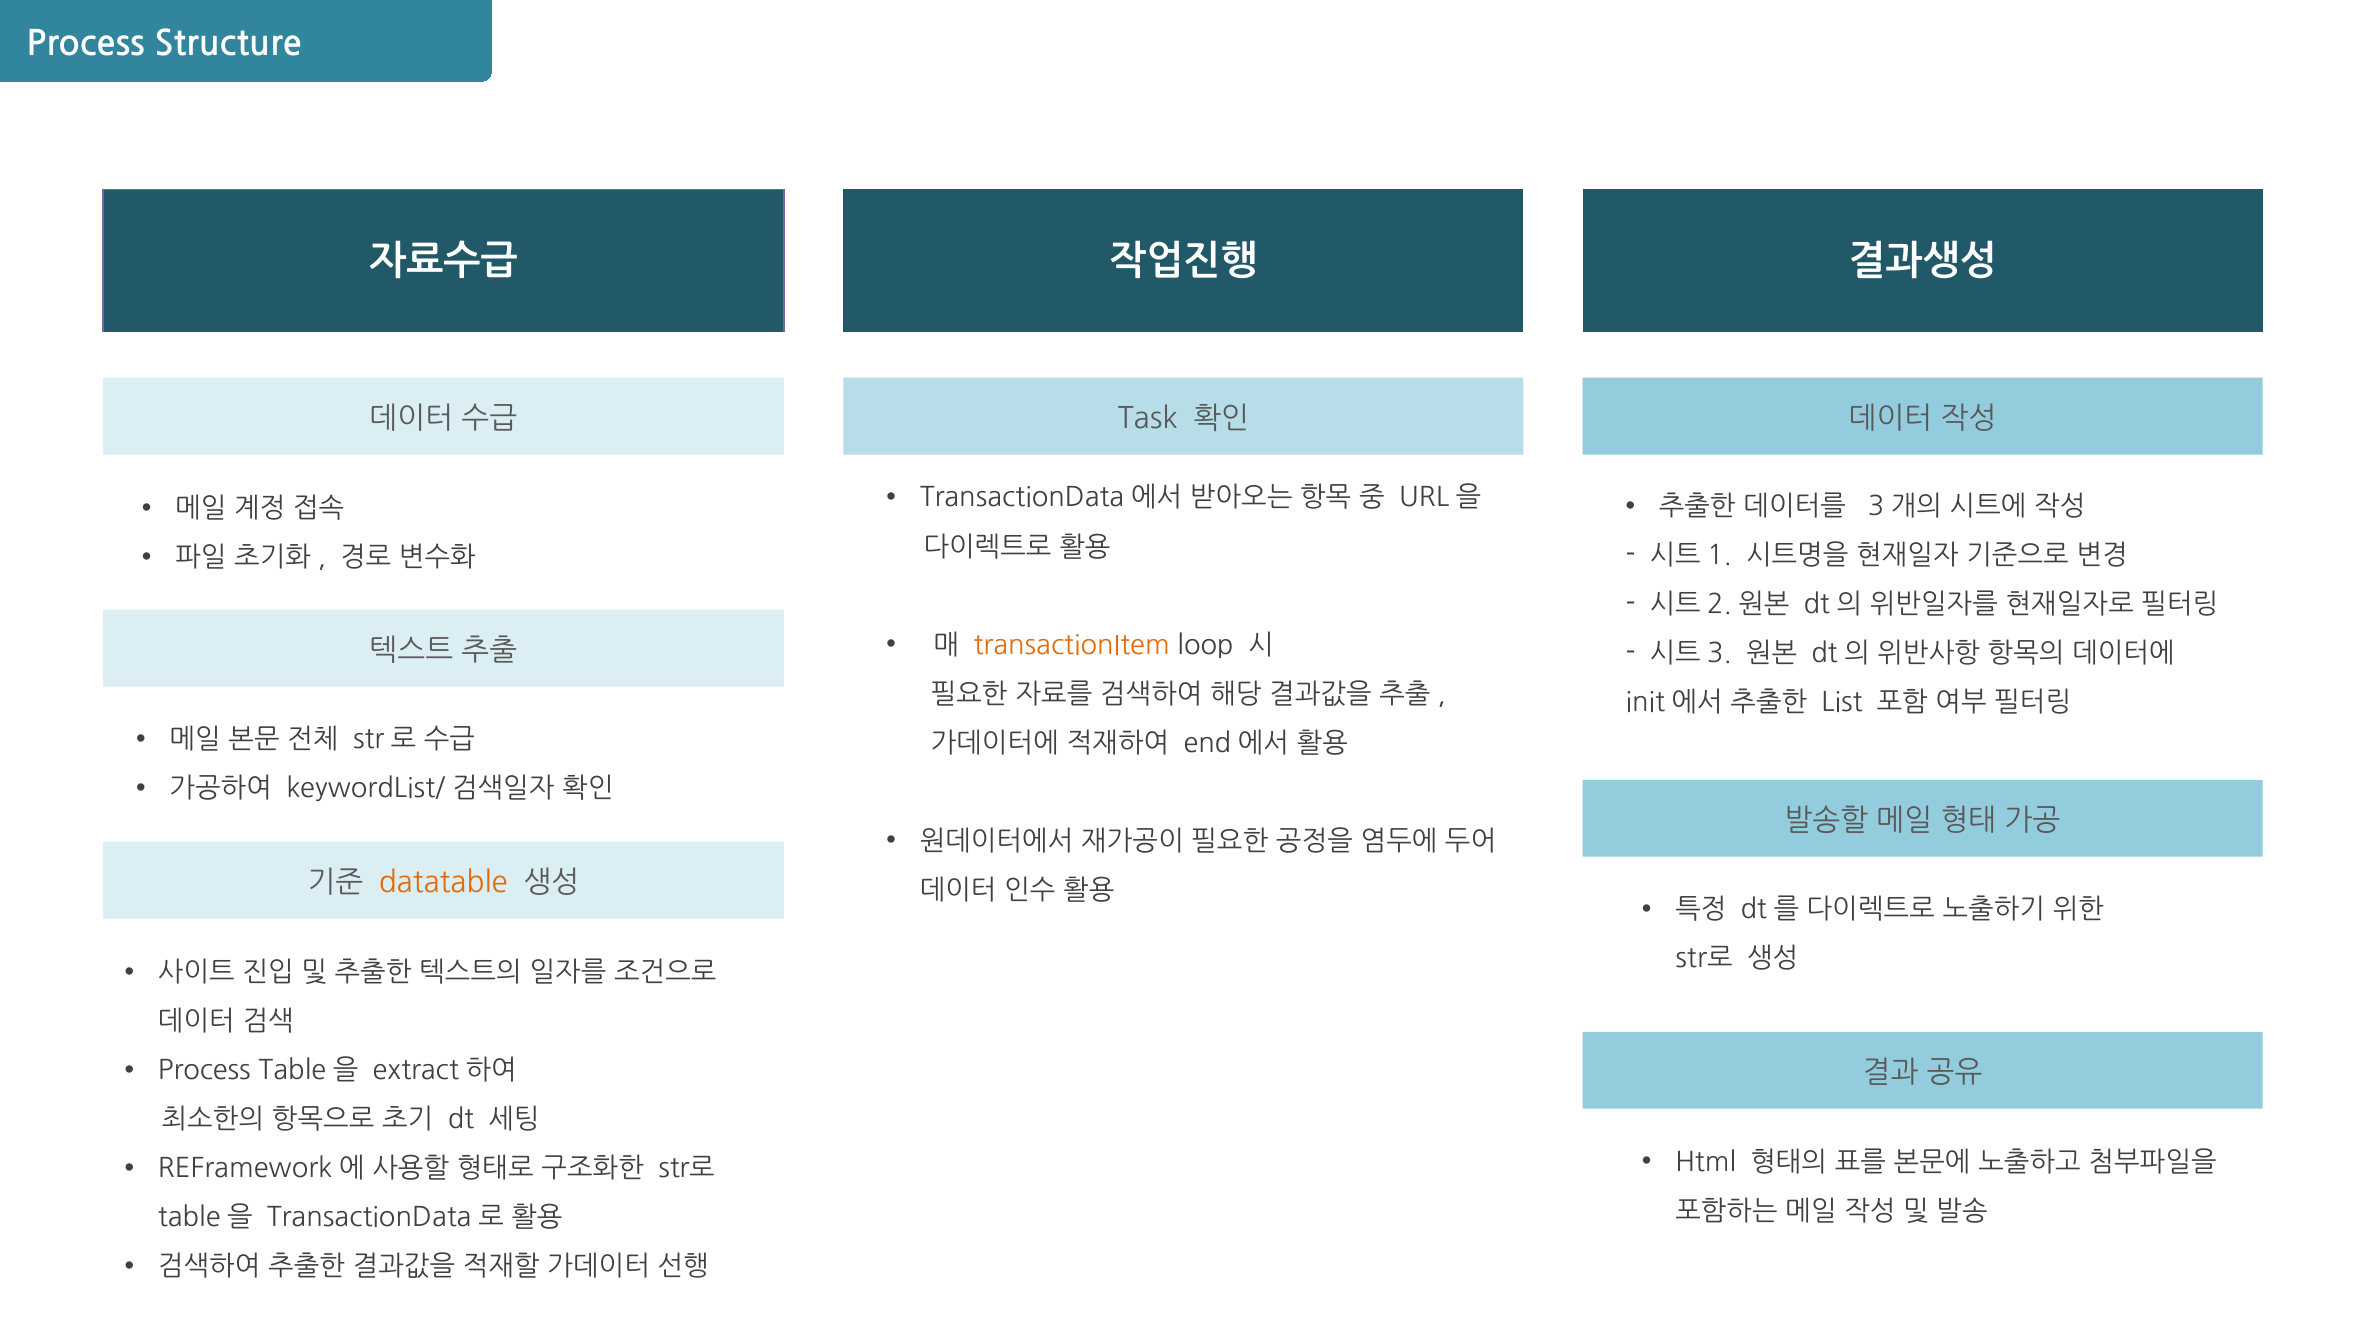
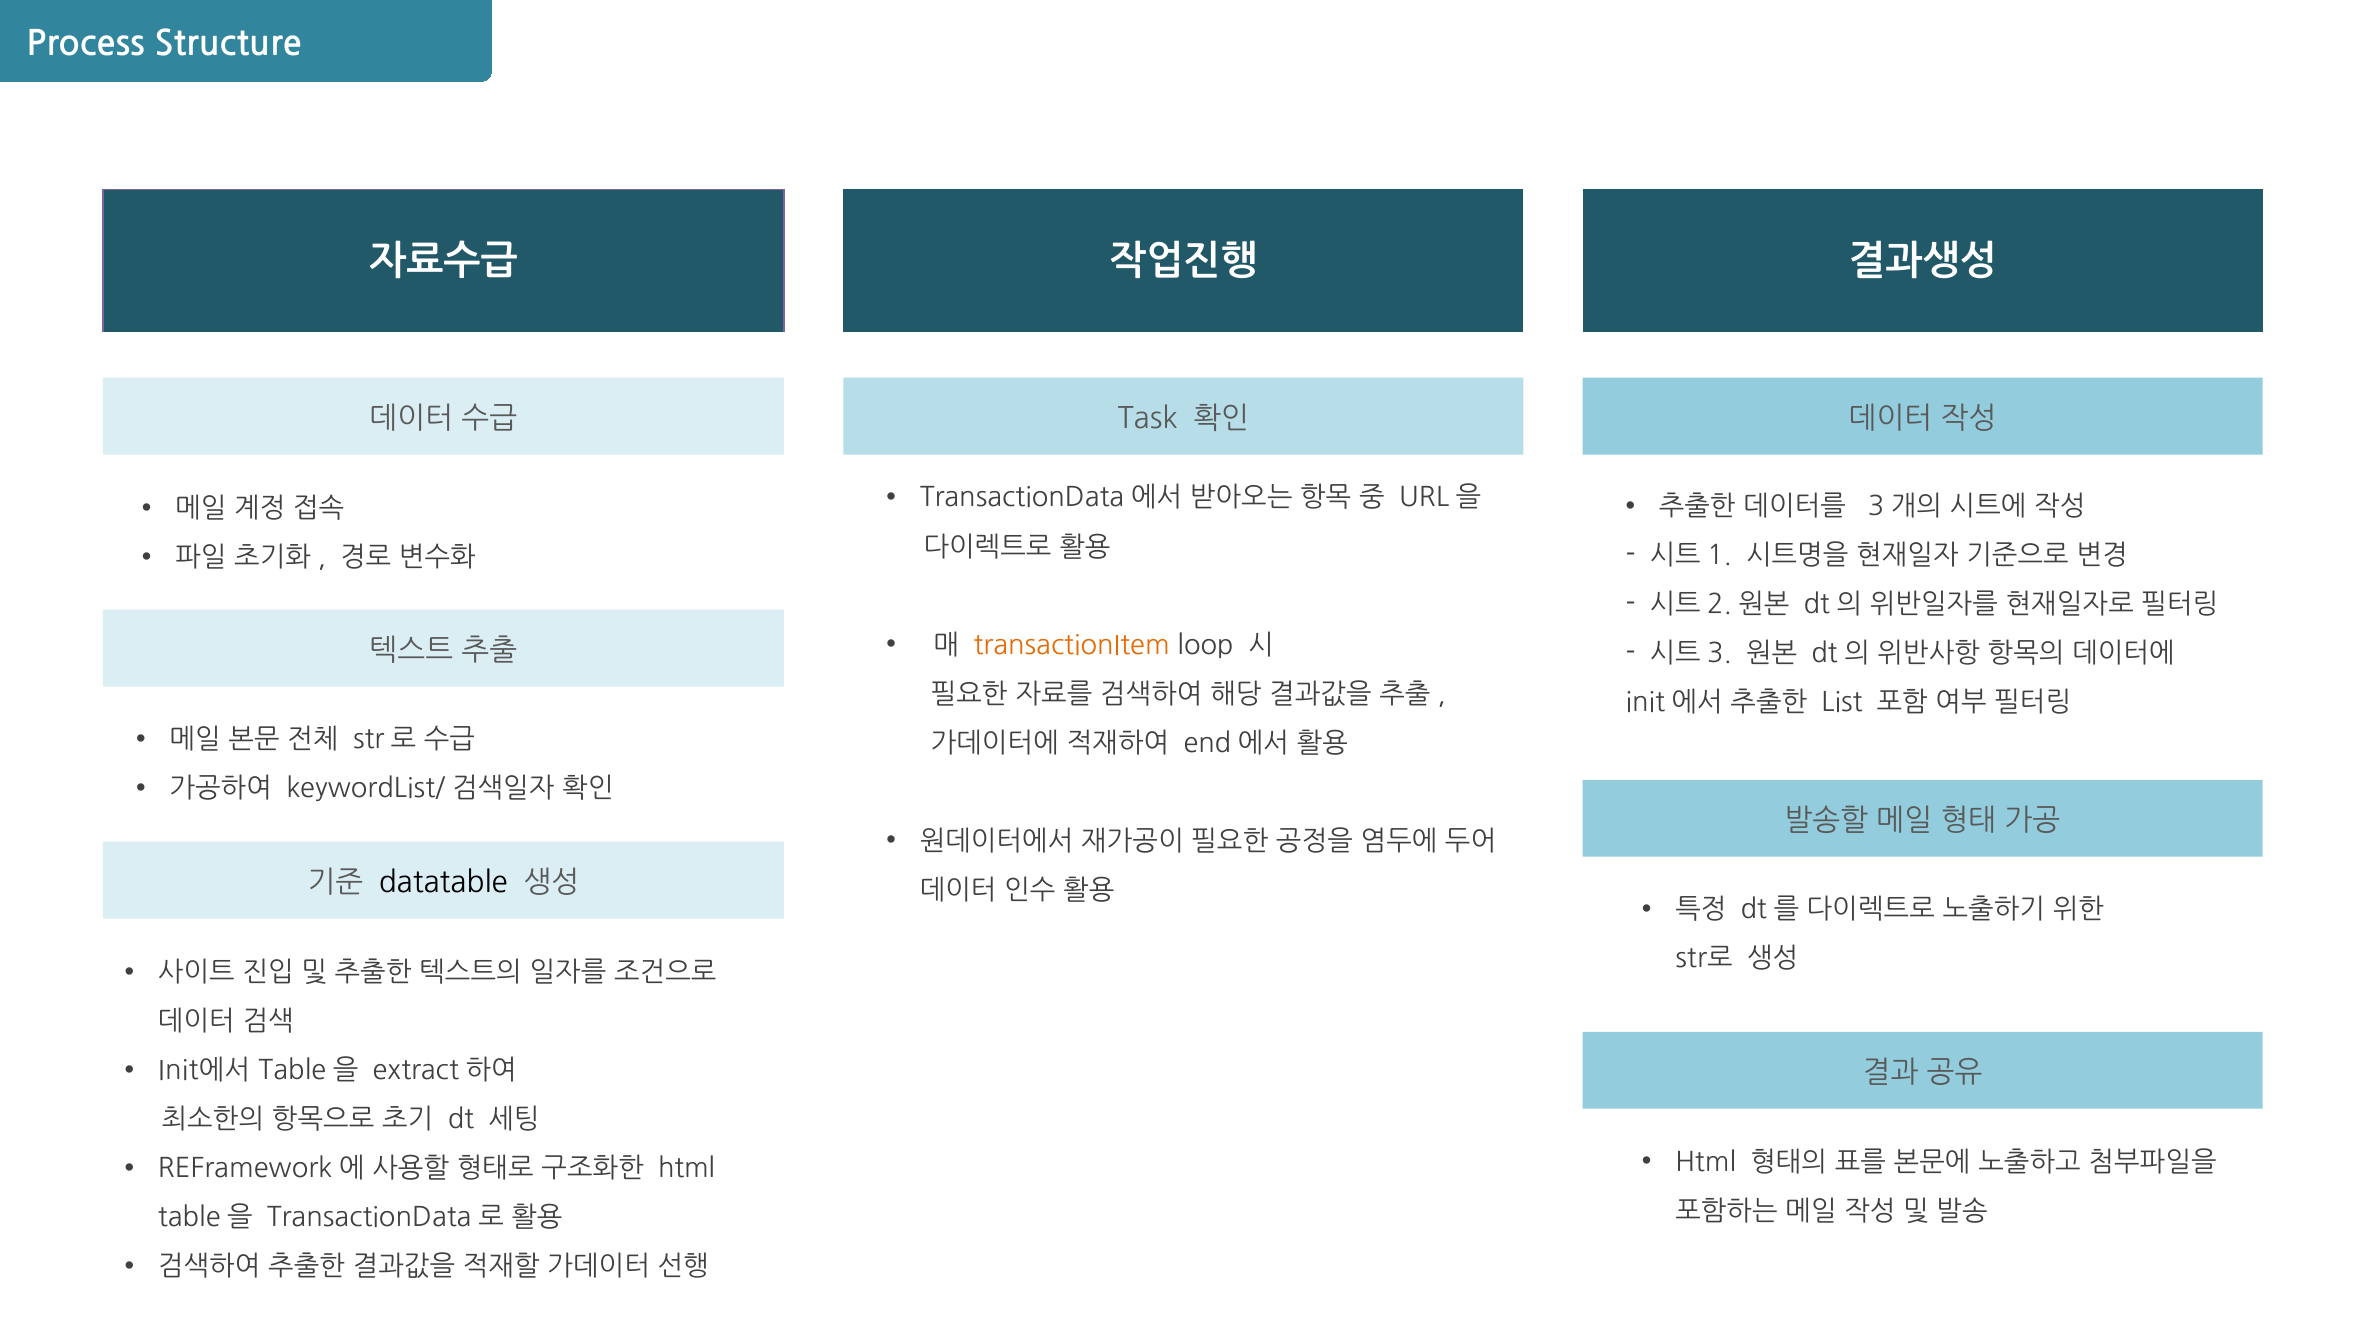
datatable colour: orange -> black (443, 882)
Process: Process -> Init에서 (204, 1071)
str로: str로 -> html (687, 1169)
